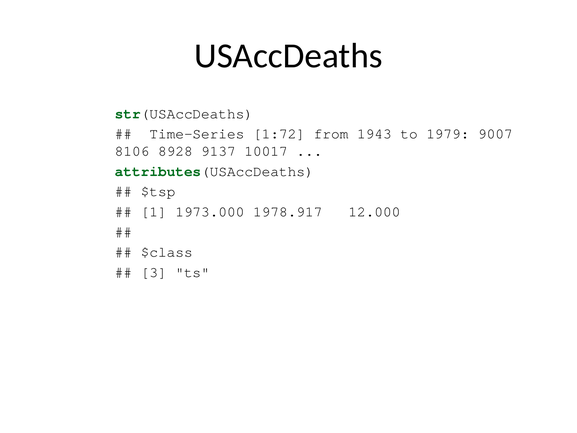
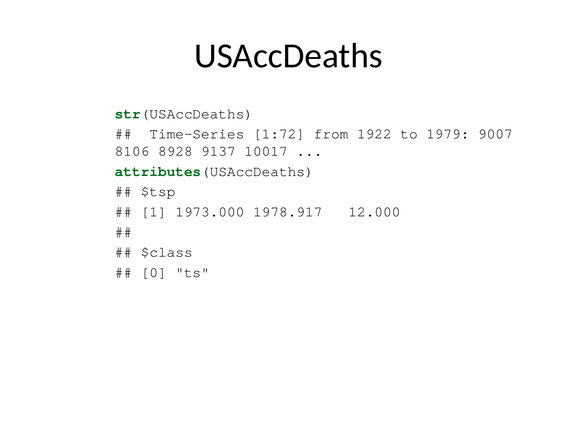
1943: 1943 -> 1922 (374, 134)
3: 3 -> 0 (154, 272)
